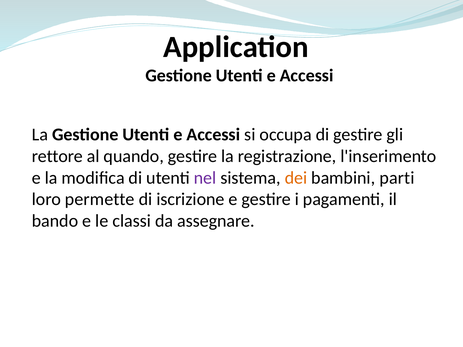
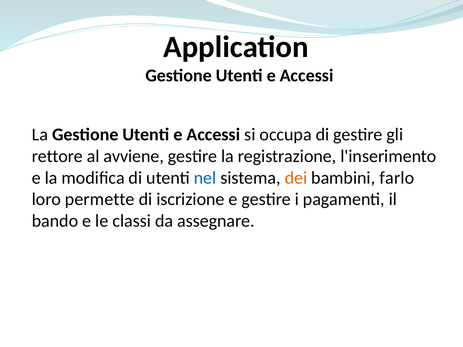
quando: quando -> avviene (134, 156)
nel colour: purple -> blue (205, 178)
parti: parti -> farlo (397, 178)
